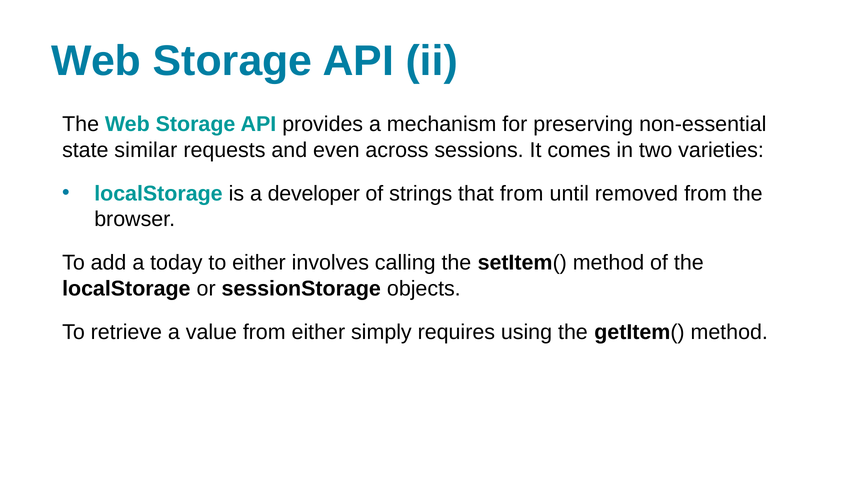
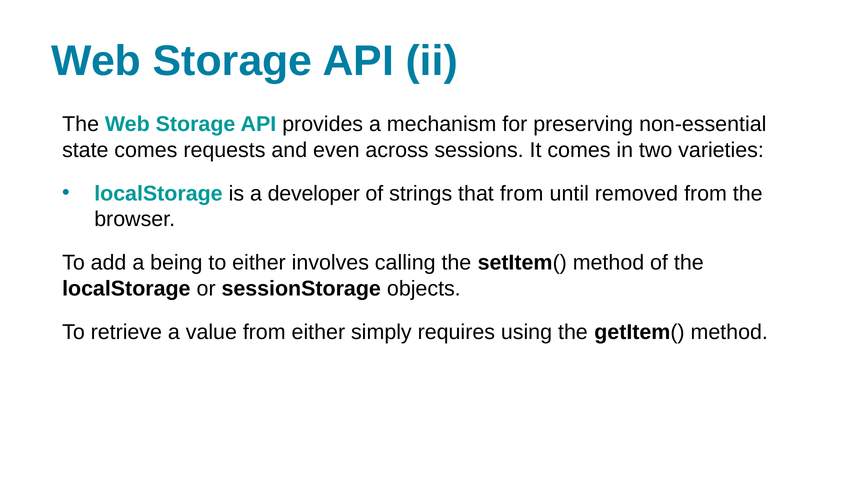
state similar: similar -> comes (146, 150)
today: today -> being (176, 263)
